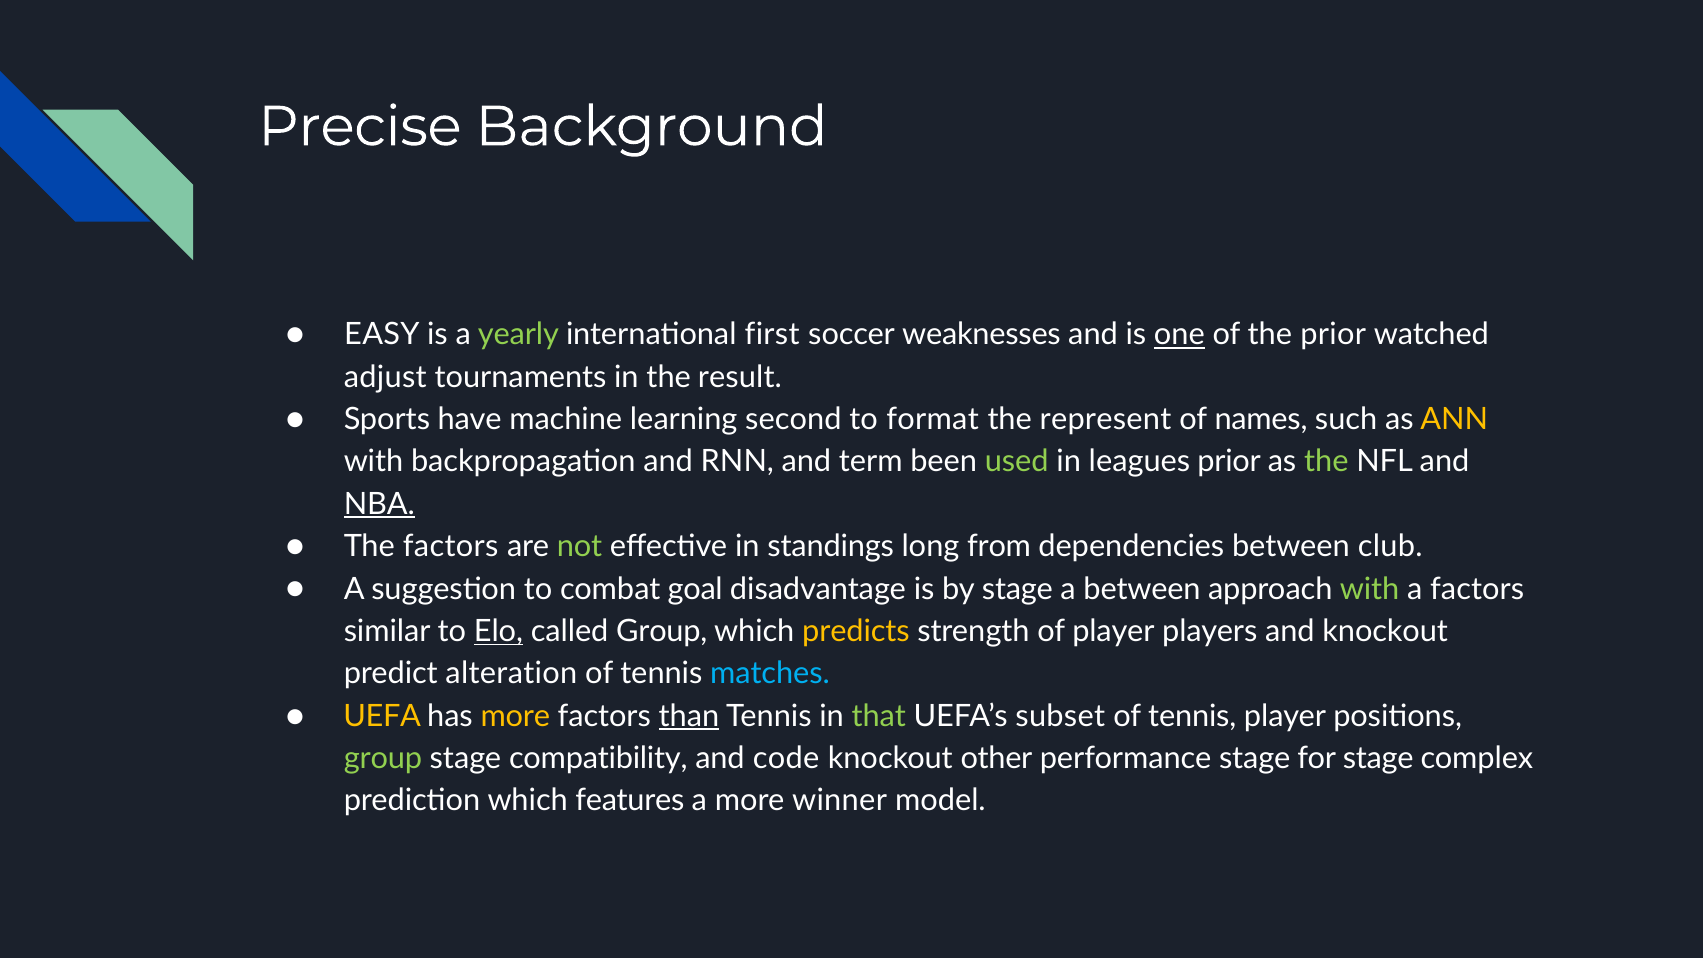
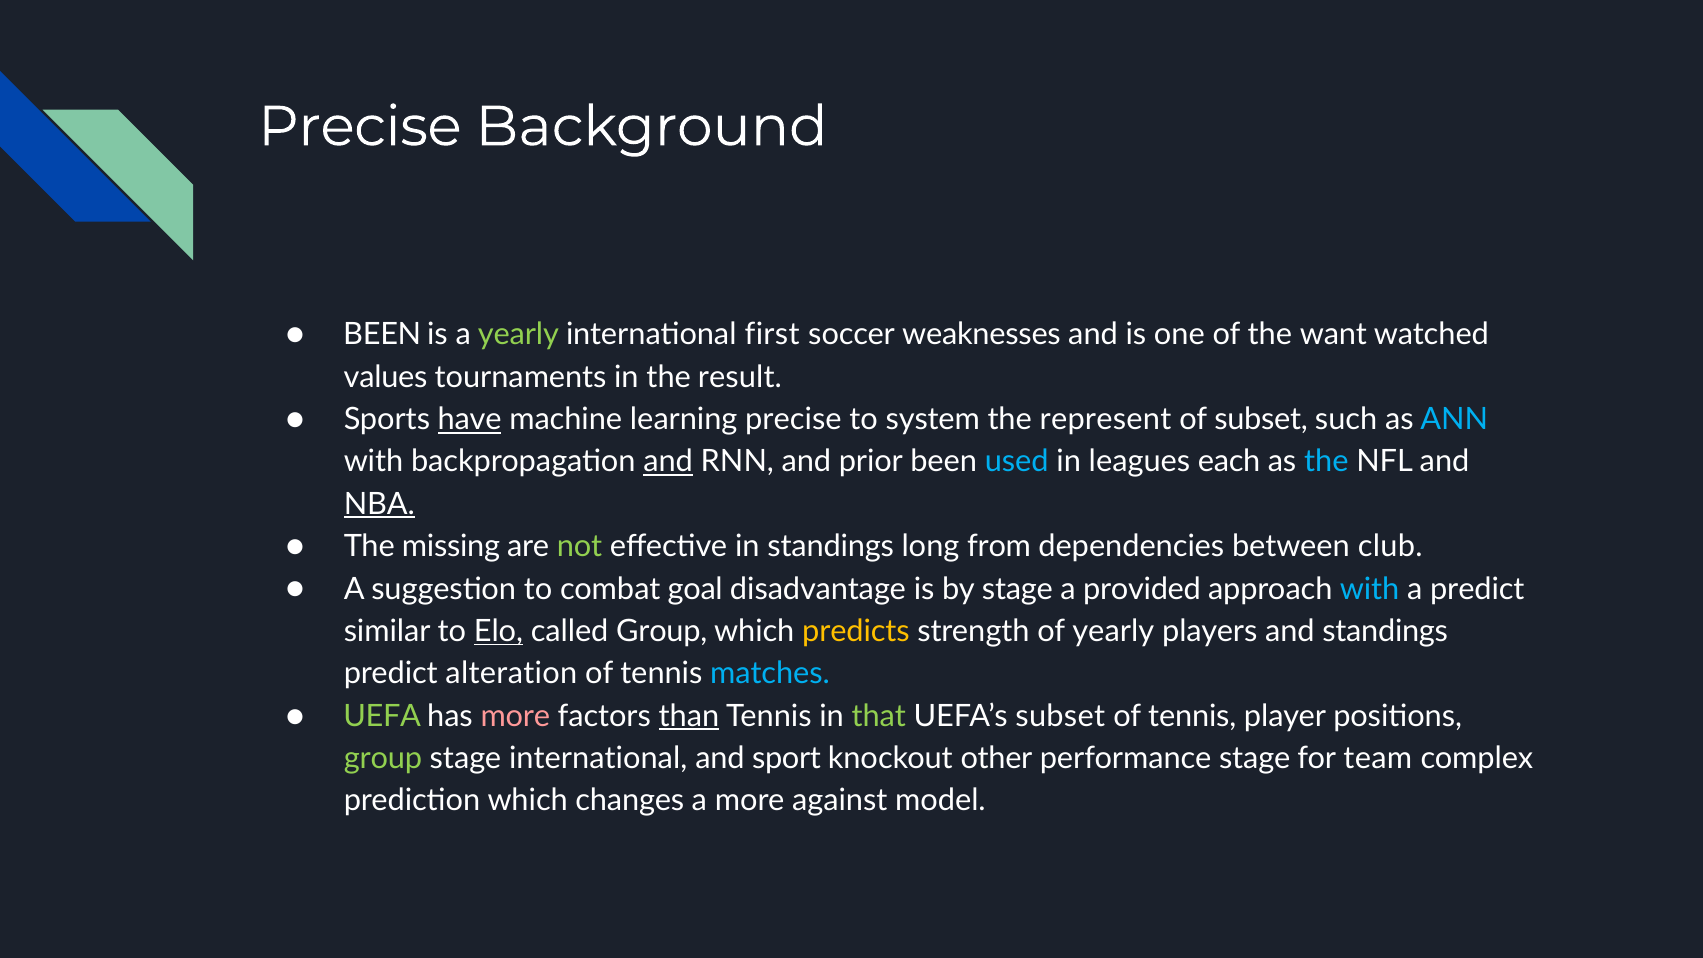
EASY: EASY -> BEEN (382, 335)
one underline: present -> none (1179, 335)
the prior: prior -> want (1333, 335)
adjust: adjust -> values (386, 377)
have underline: none -> present (470, 419)
learning second: second -> precise (793, 419)
format: format -> system (933, 419)
of names: names -> subset (1261, 419)
ANN colour: yellow -> light blue (1454, 419)
and underline: none -> present (668, 462)
term: term -> prior (871, 462)
used colour: light green -> light blue (1017, 462)
leagues prior: prior -> each (1229, 462)
the colour: light green -> light blue (1326, 462)
The factors: factors -> missing (451, 547)
a between: between -> provided (1142, 589)
with colour: light green -> light blue (1370, 589)
a factors: factors -> predict (1477, 589)
of player: player -> yearly (1113, 631)
and knockout: knockout -> standings (1385, 631)
UEFA colour: yellow -> light green (382, 716)
more colour: yellow -> pink (515, 716)
stage compatibility: compatibility -> international (598, 758)
code: code -> sport (787, 758)
for stage: stage -> team (1378, 758)
features: features -> changes (630, 801)
winner: winner -> against (840, 801)
